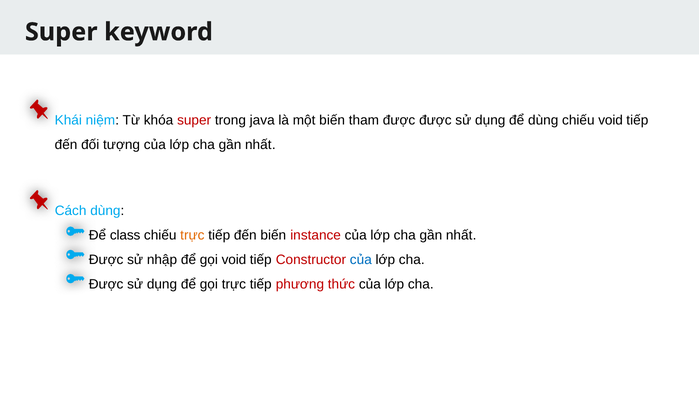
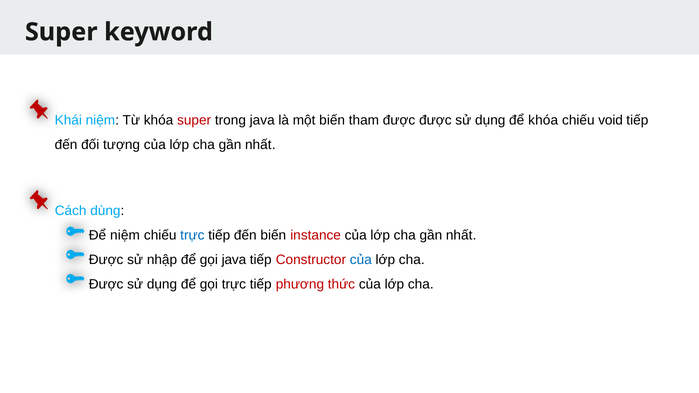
để dùng: dùng -> khóa (543, 120)
class: class -> niệm (125, 235)
trực colour: orange -> blue (192, 235)
gọi void: void -> java (234, 260)
